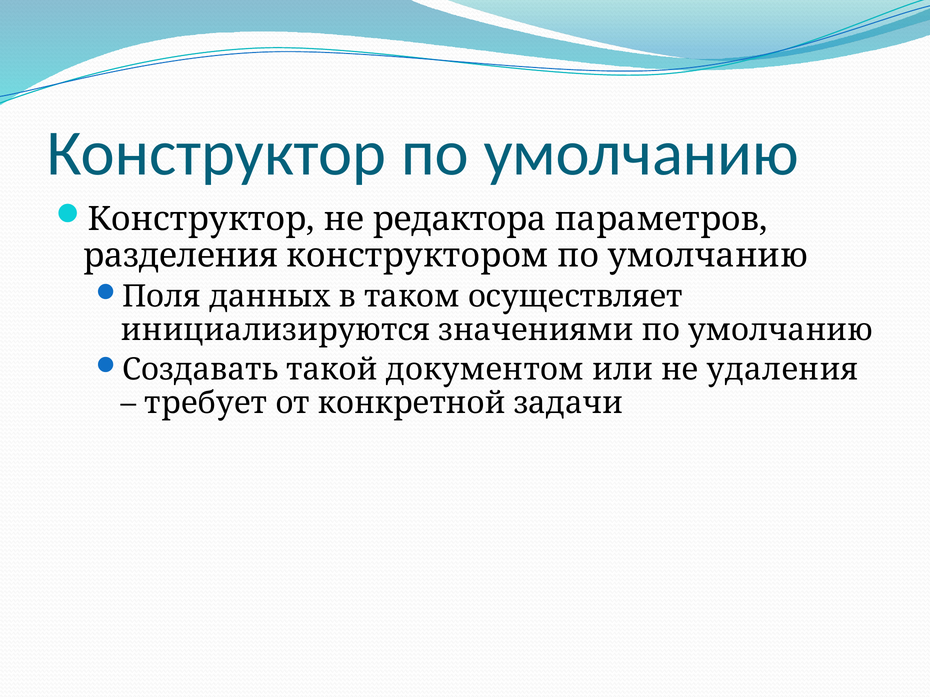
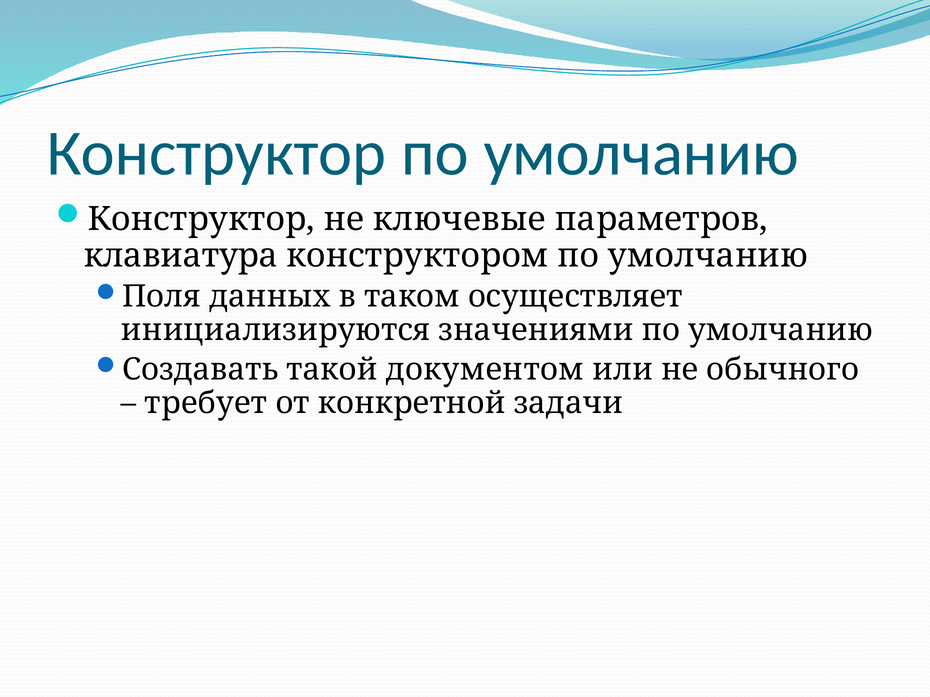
редактора: редактора -> ключевые (459, 219)
разделения: разделения -> клавиатура (181, 256)
удаления: удаления -> обычного (783, 370)
